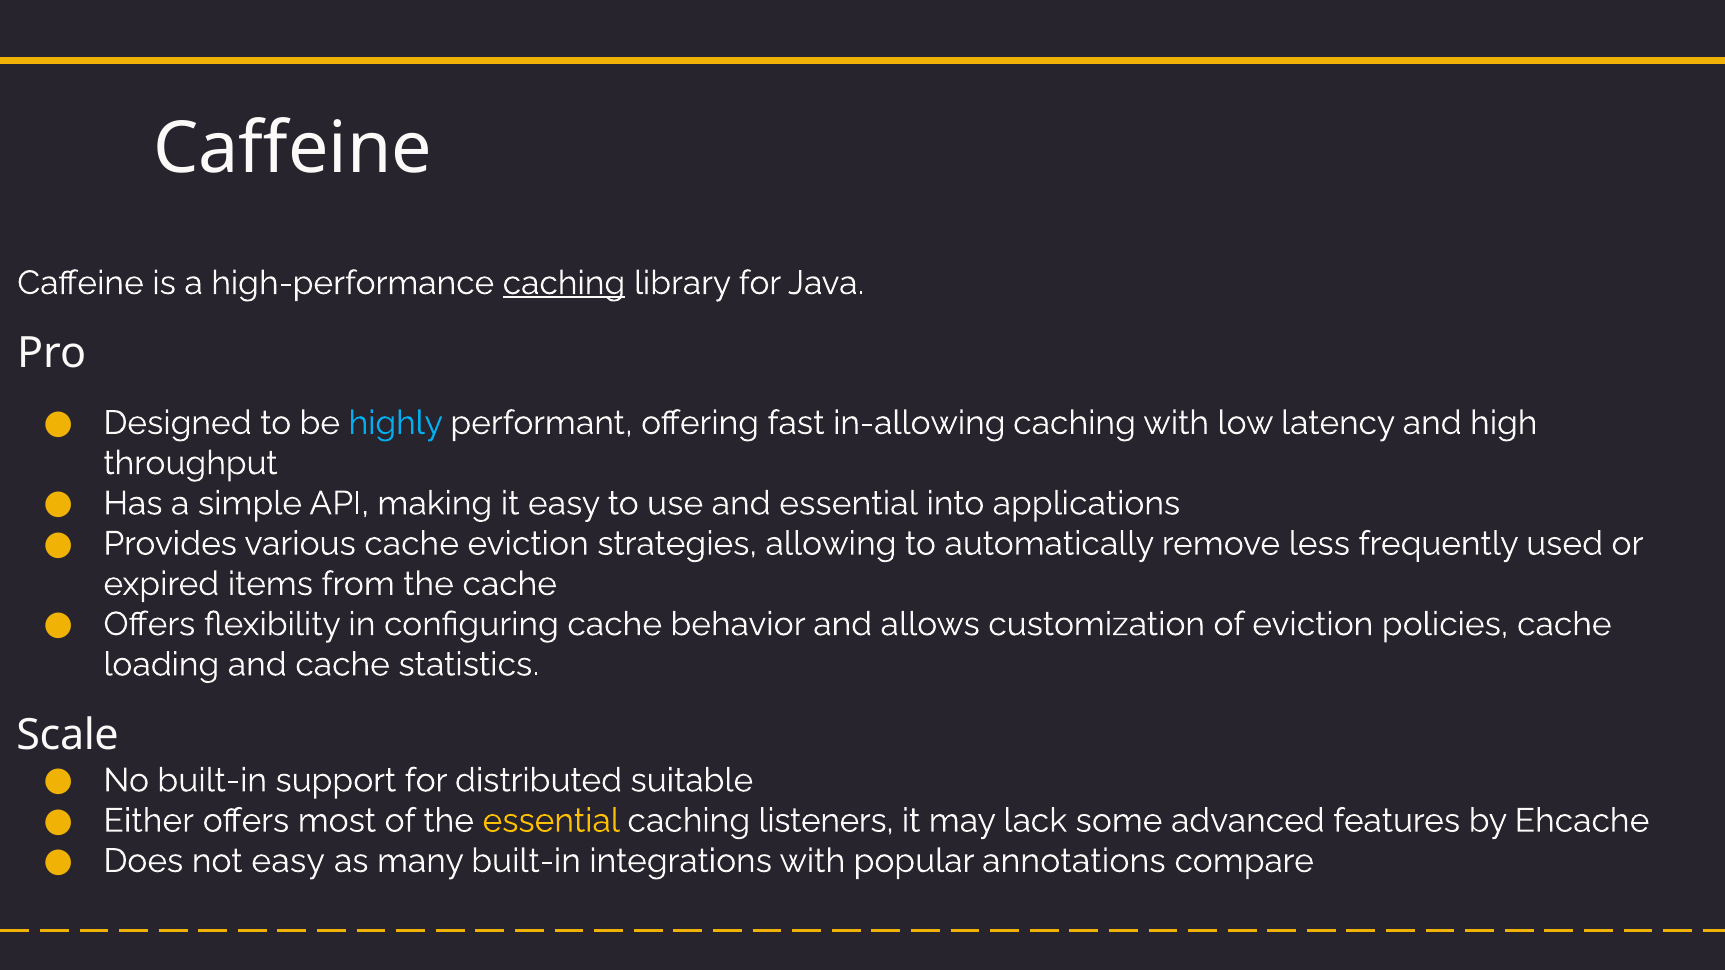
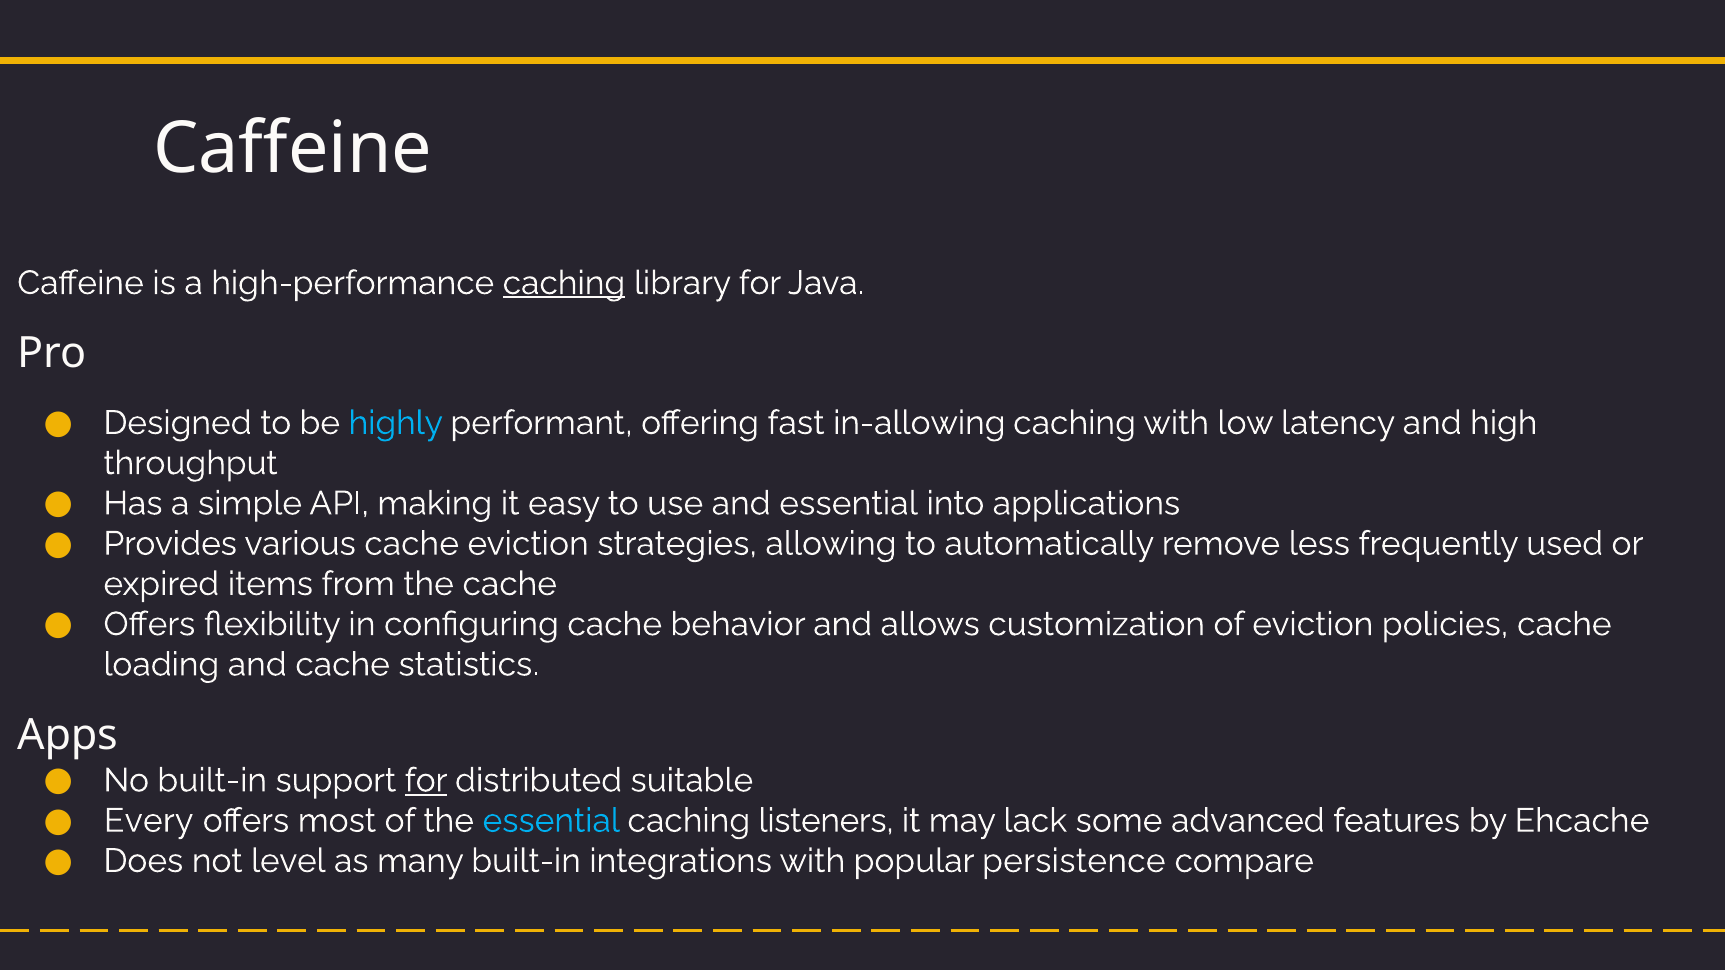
Scale: Scale -> Apps (68, 735)
for underline: none -> present (426, 781)
Either: Either -> Every (149, 821)
essential colour: yellow -> light blue (551, 821)
not easy: easy -> level (288, 861)
annotations: annotations -> persistence (1074, 861)
